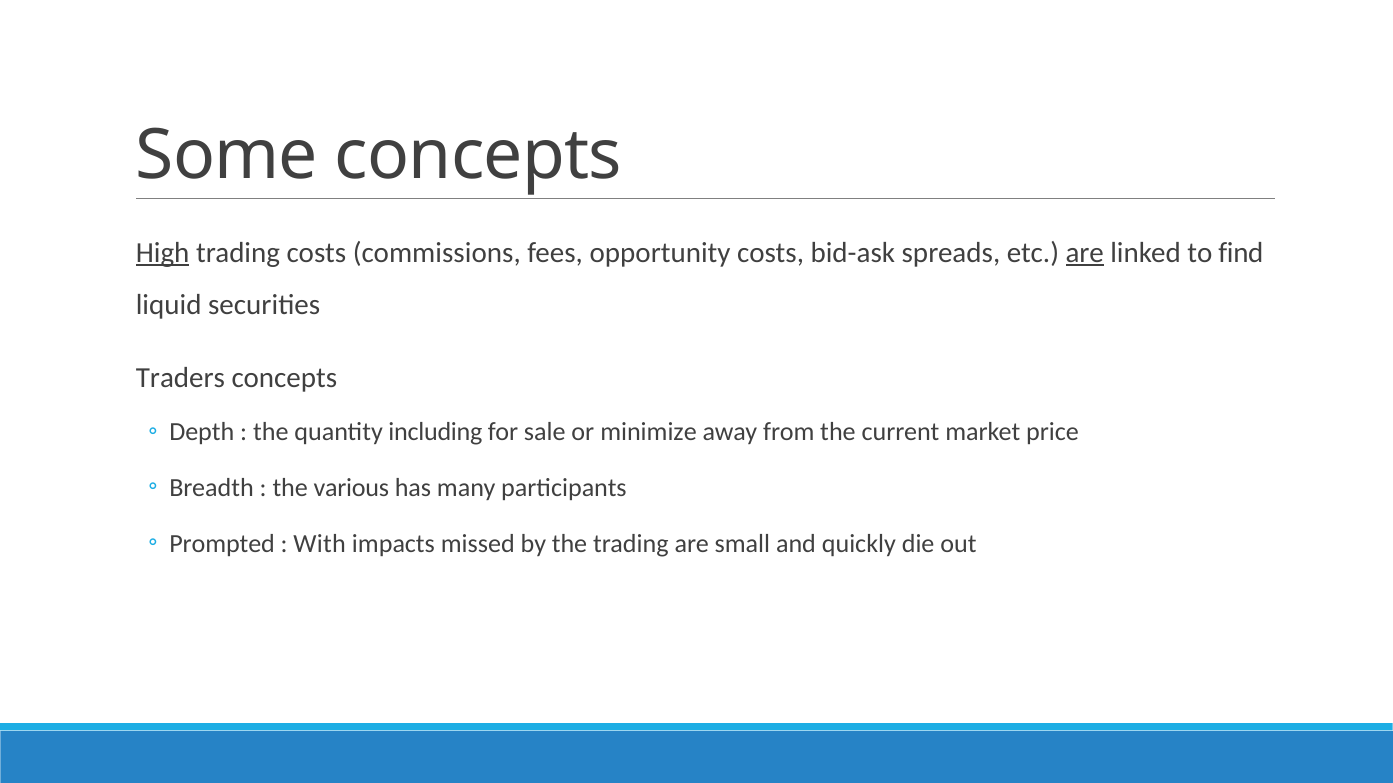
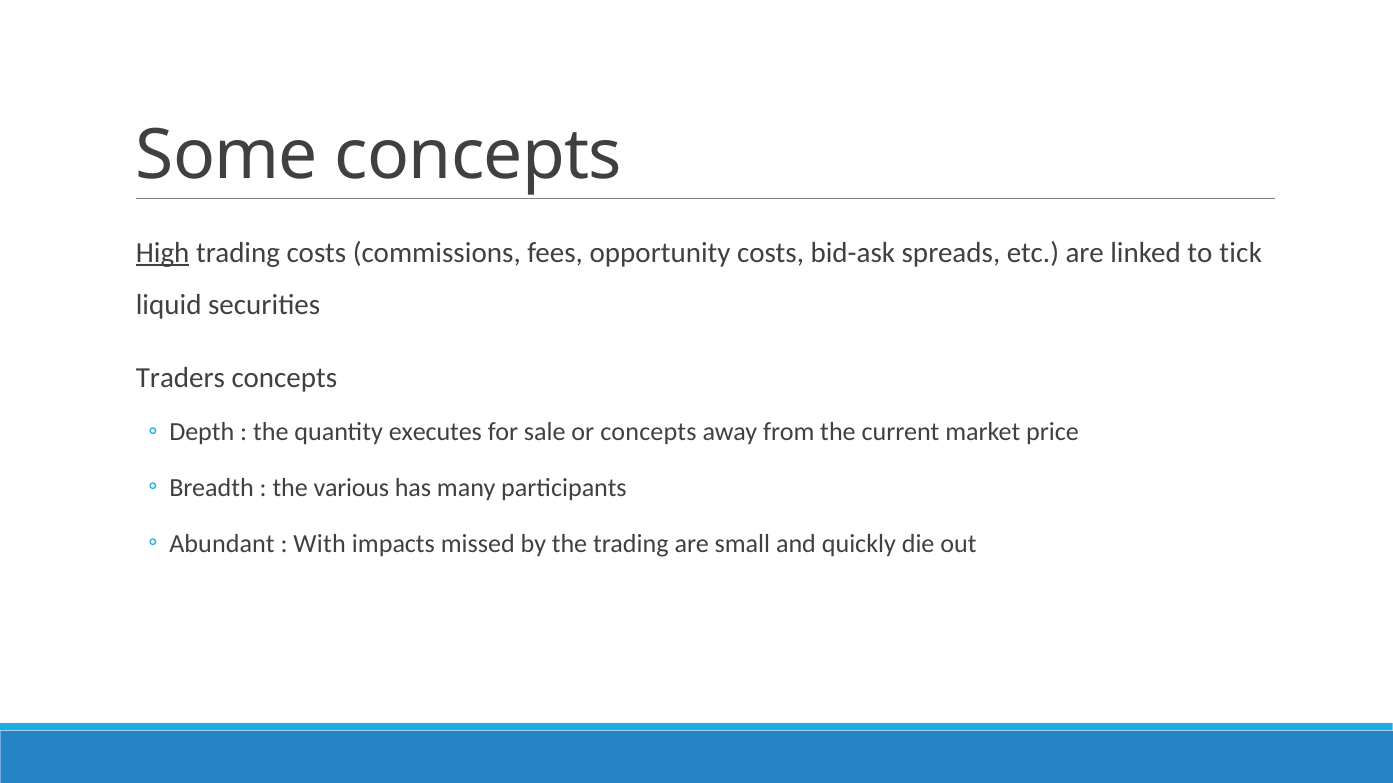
are underline: present -> none (1085, 253)
find: find -> tick (1241, 253)
including: including -> executes (435, 432)
or minimize: minimize -> concepts (648, 432)
Prompted: Prompted -> Abundant (222, 544)
